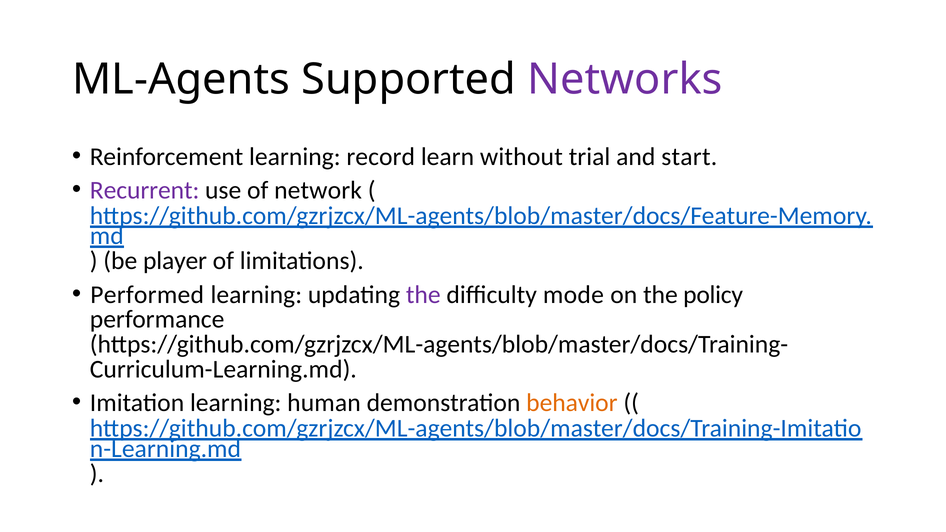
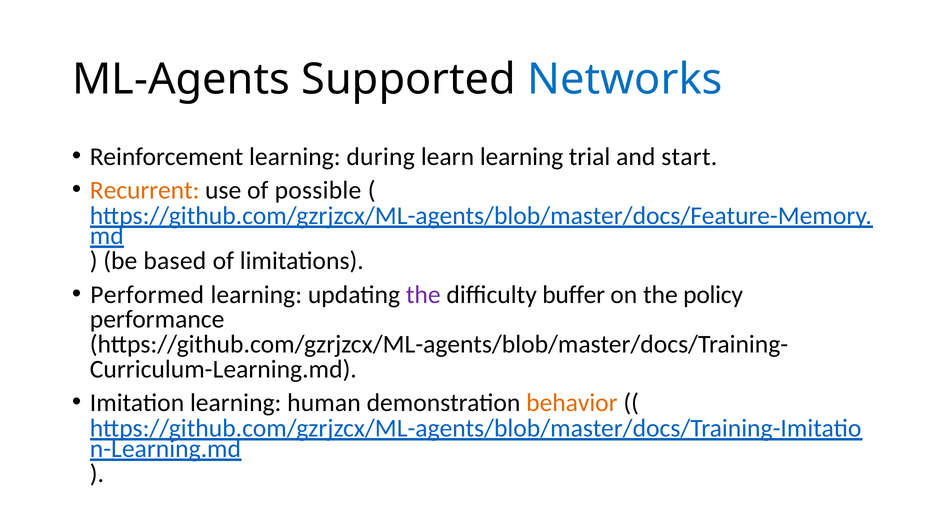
Networks colour: purple -> blue (625, 79)
record: record -> during (381, 157)
learn without: without -> learning (522, 157)
Recurrent colour: purple -> orange (145, 190)
network: network -> possible (318, 190)
player: player -> based (175, 261)
mode: mode -> buffer (574, 295)
